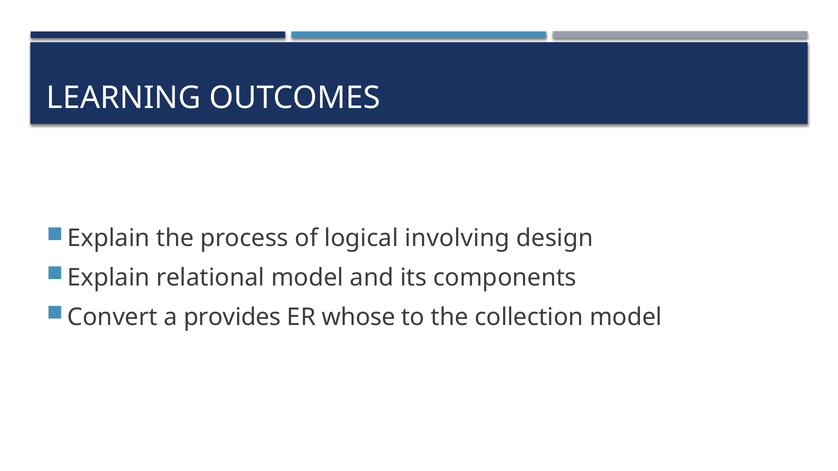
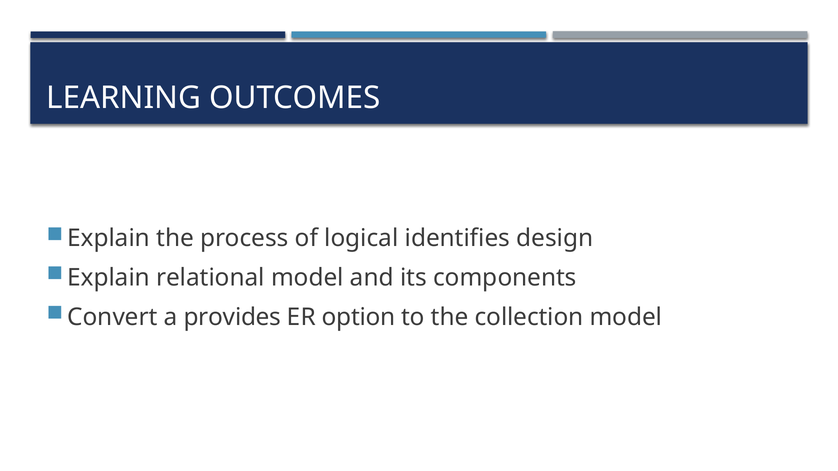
involving: involving -> identifies (457, 239)
whose: whose -> option (359, 317)
